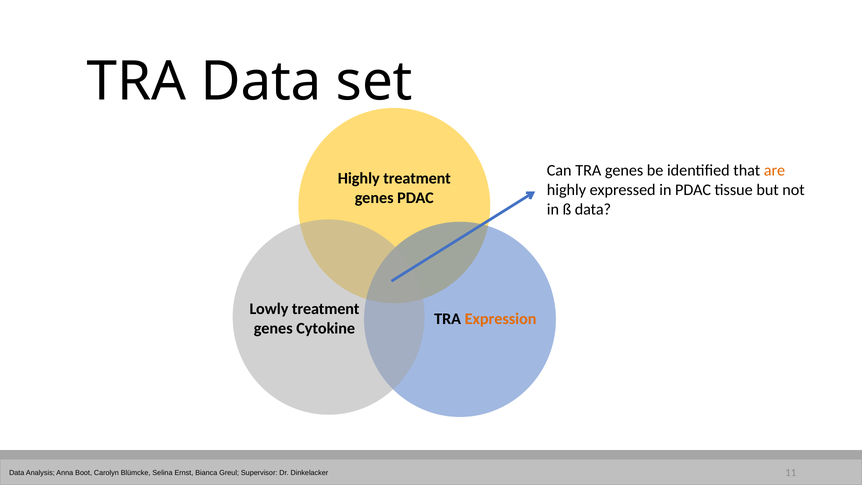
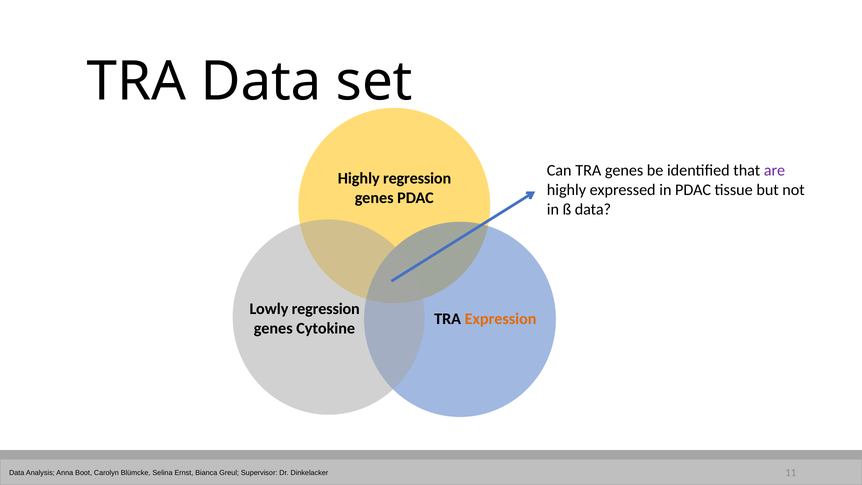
are colour: orange -> purple (774, 170)
Highly treatment: treatment -> regression (417, 178)
Lowly treatment: treatment -> regression (326, 309)
